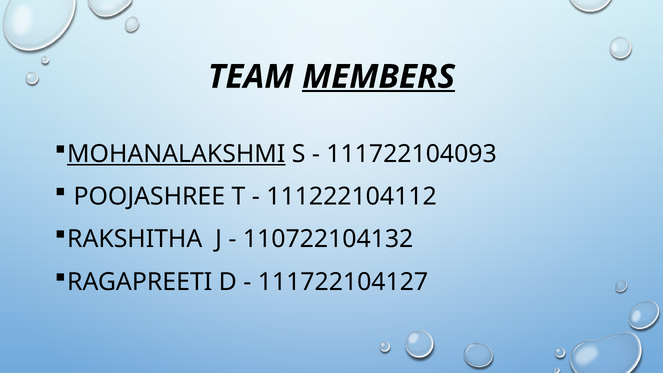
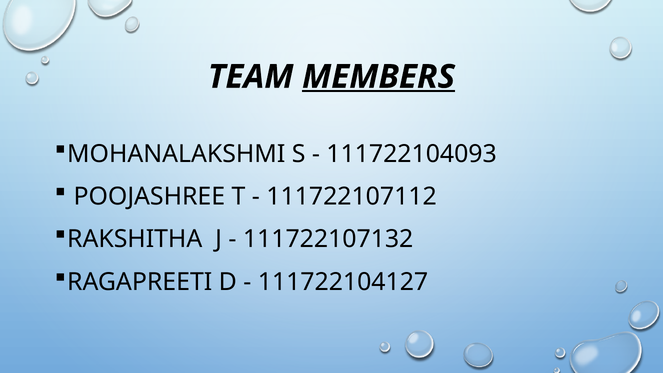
MOHANALAKSHMI underline: present -> none (176, 154)
111222104112: 111222104112 -> 111722107112 (352, 197)
110722104132: 110722104132 -> 111722107132 (328, 239)
